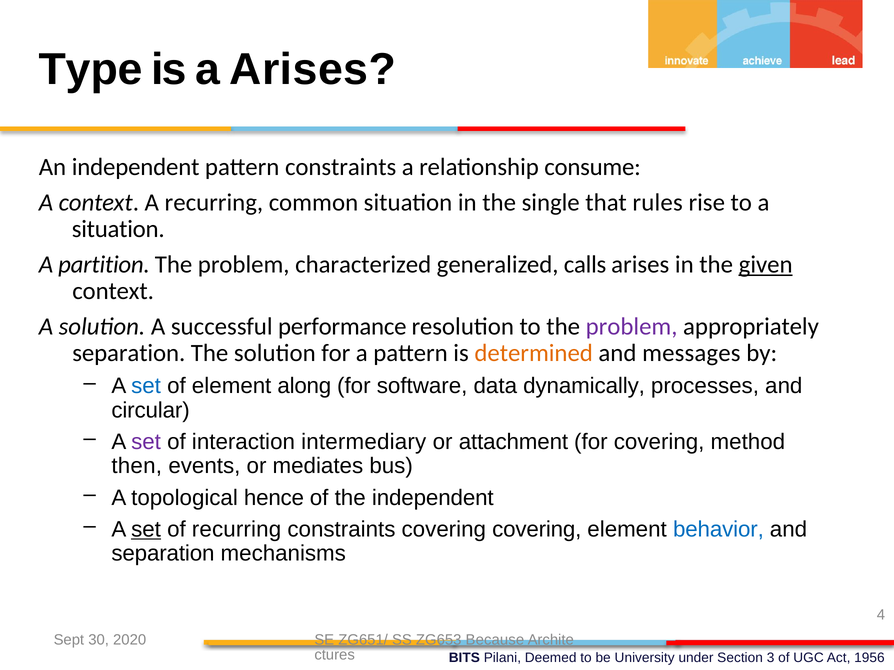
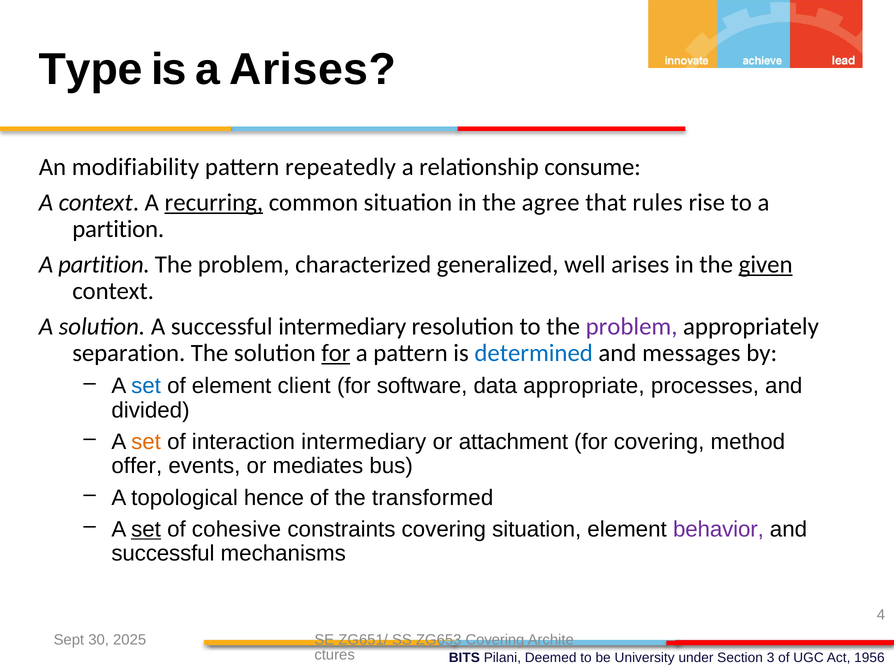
An independent: independent -> modifiability (136, 167)
pattern constraints: constraints -> repeatedly (340, 167)
recurring underline: none -> present (214, 202)
single: single -> agree (551, 202)
situation: situation -> partition (118, 229)
calls: calls -> well (585, 265)
successful performance: performance -> intermediary (342, 327)
for underline: none -> present (336, 354)
determined colour: orange -> blue (534, 354)
along: along -> client (304, 386)
dynamically: dynamically -> appropriate (584, 386)
circular: circular -> divided (150, 410)
set colour: purple -> orange (146, 442)
then: then -> offer (137, 466)
the independent: independent -> transformed (433, 498)
of recurring: recurring -> cohesive (237, 530)
covering covering: covering -> situation (537, 530)
behavior colour: blue -> purple (718, 530)
separation: separation -> successful (163, 554)
2020: 2020 -> 2025 (130, 640)
ZG653 Because: Because -> Covering (495, 640)
